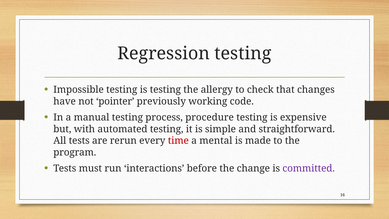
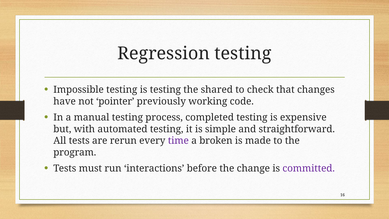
allergy: allergy -> shared (217, 90)
procedure: procedure -> completed (210, 117)
time colour: red -> purple (178, 141)
mental: mental -> broken (216, 141)
